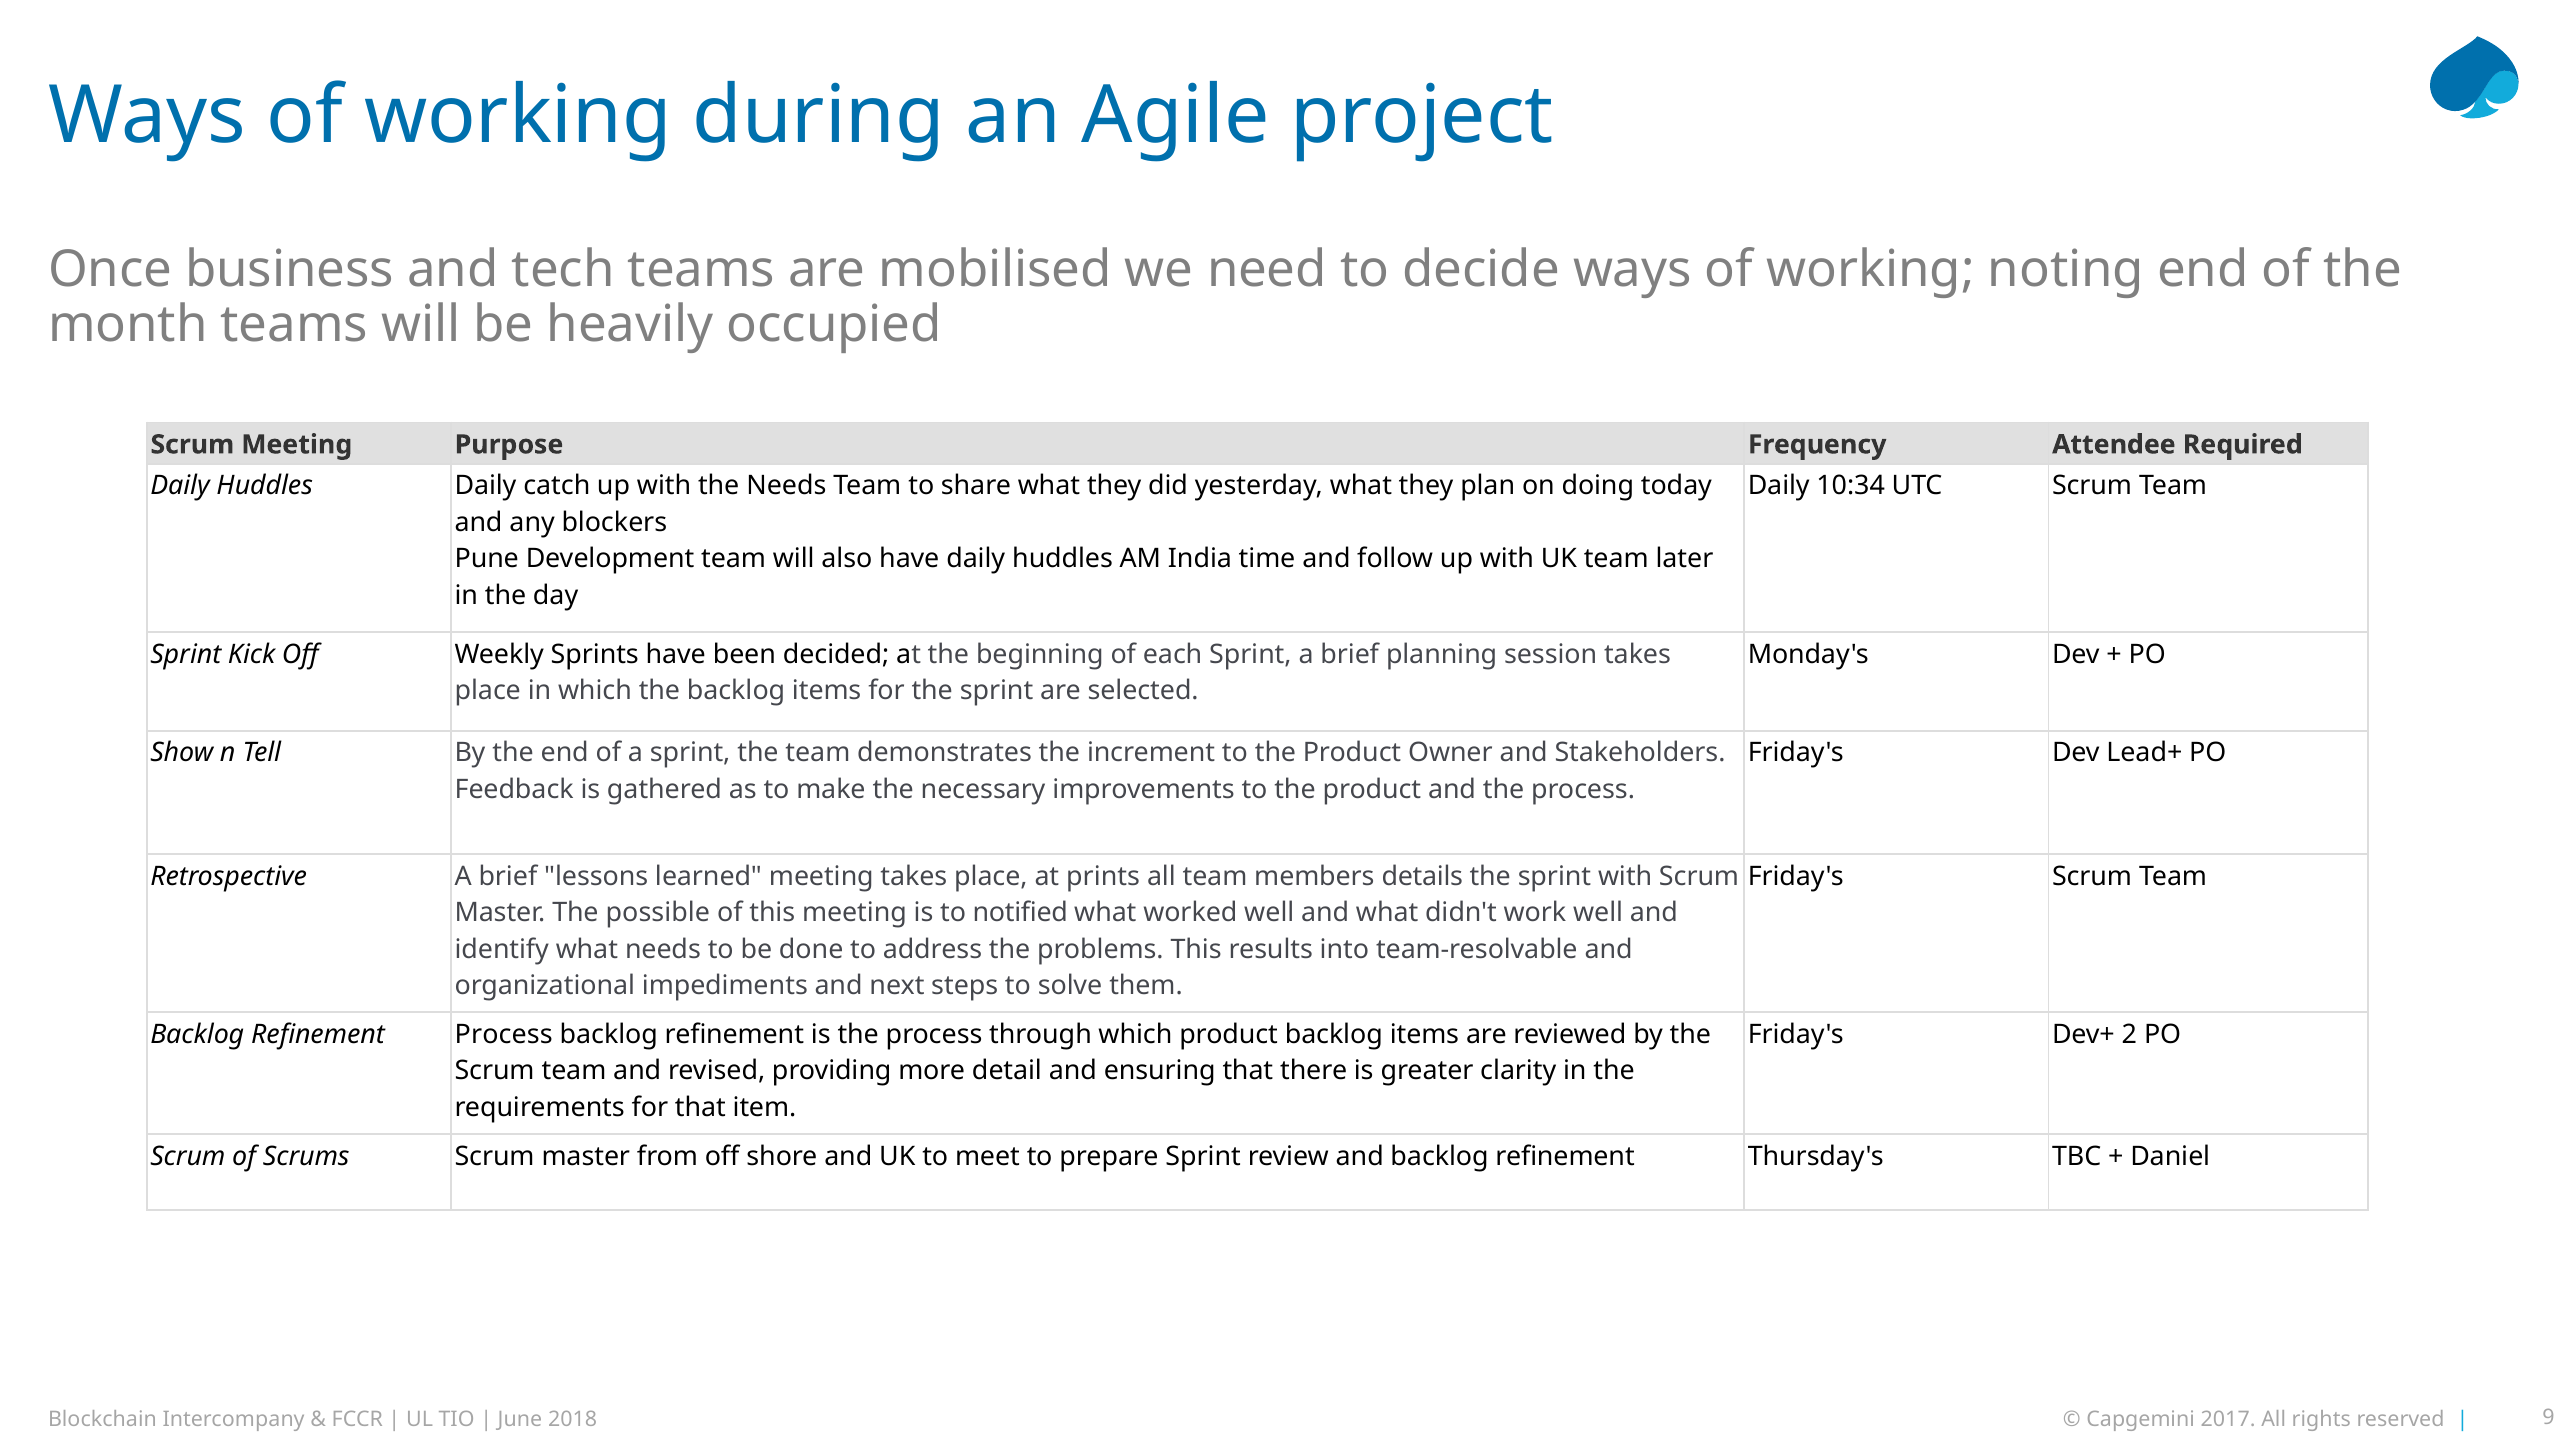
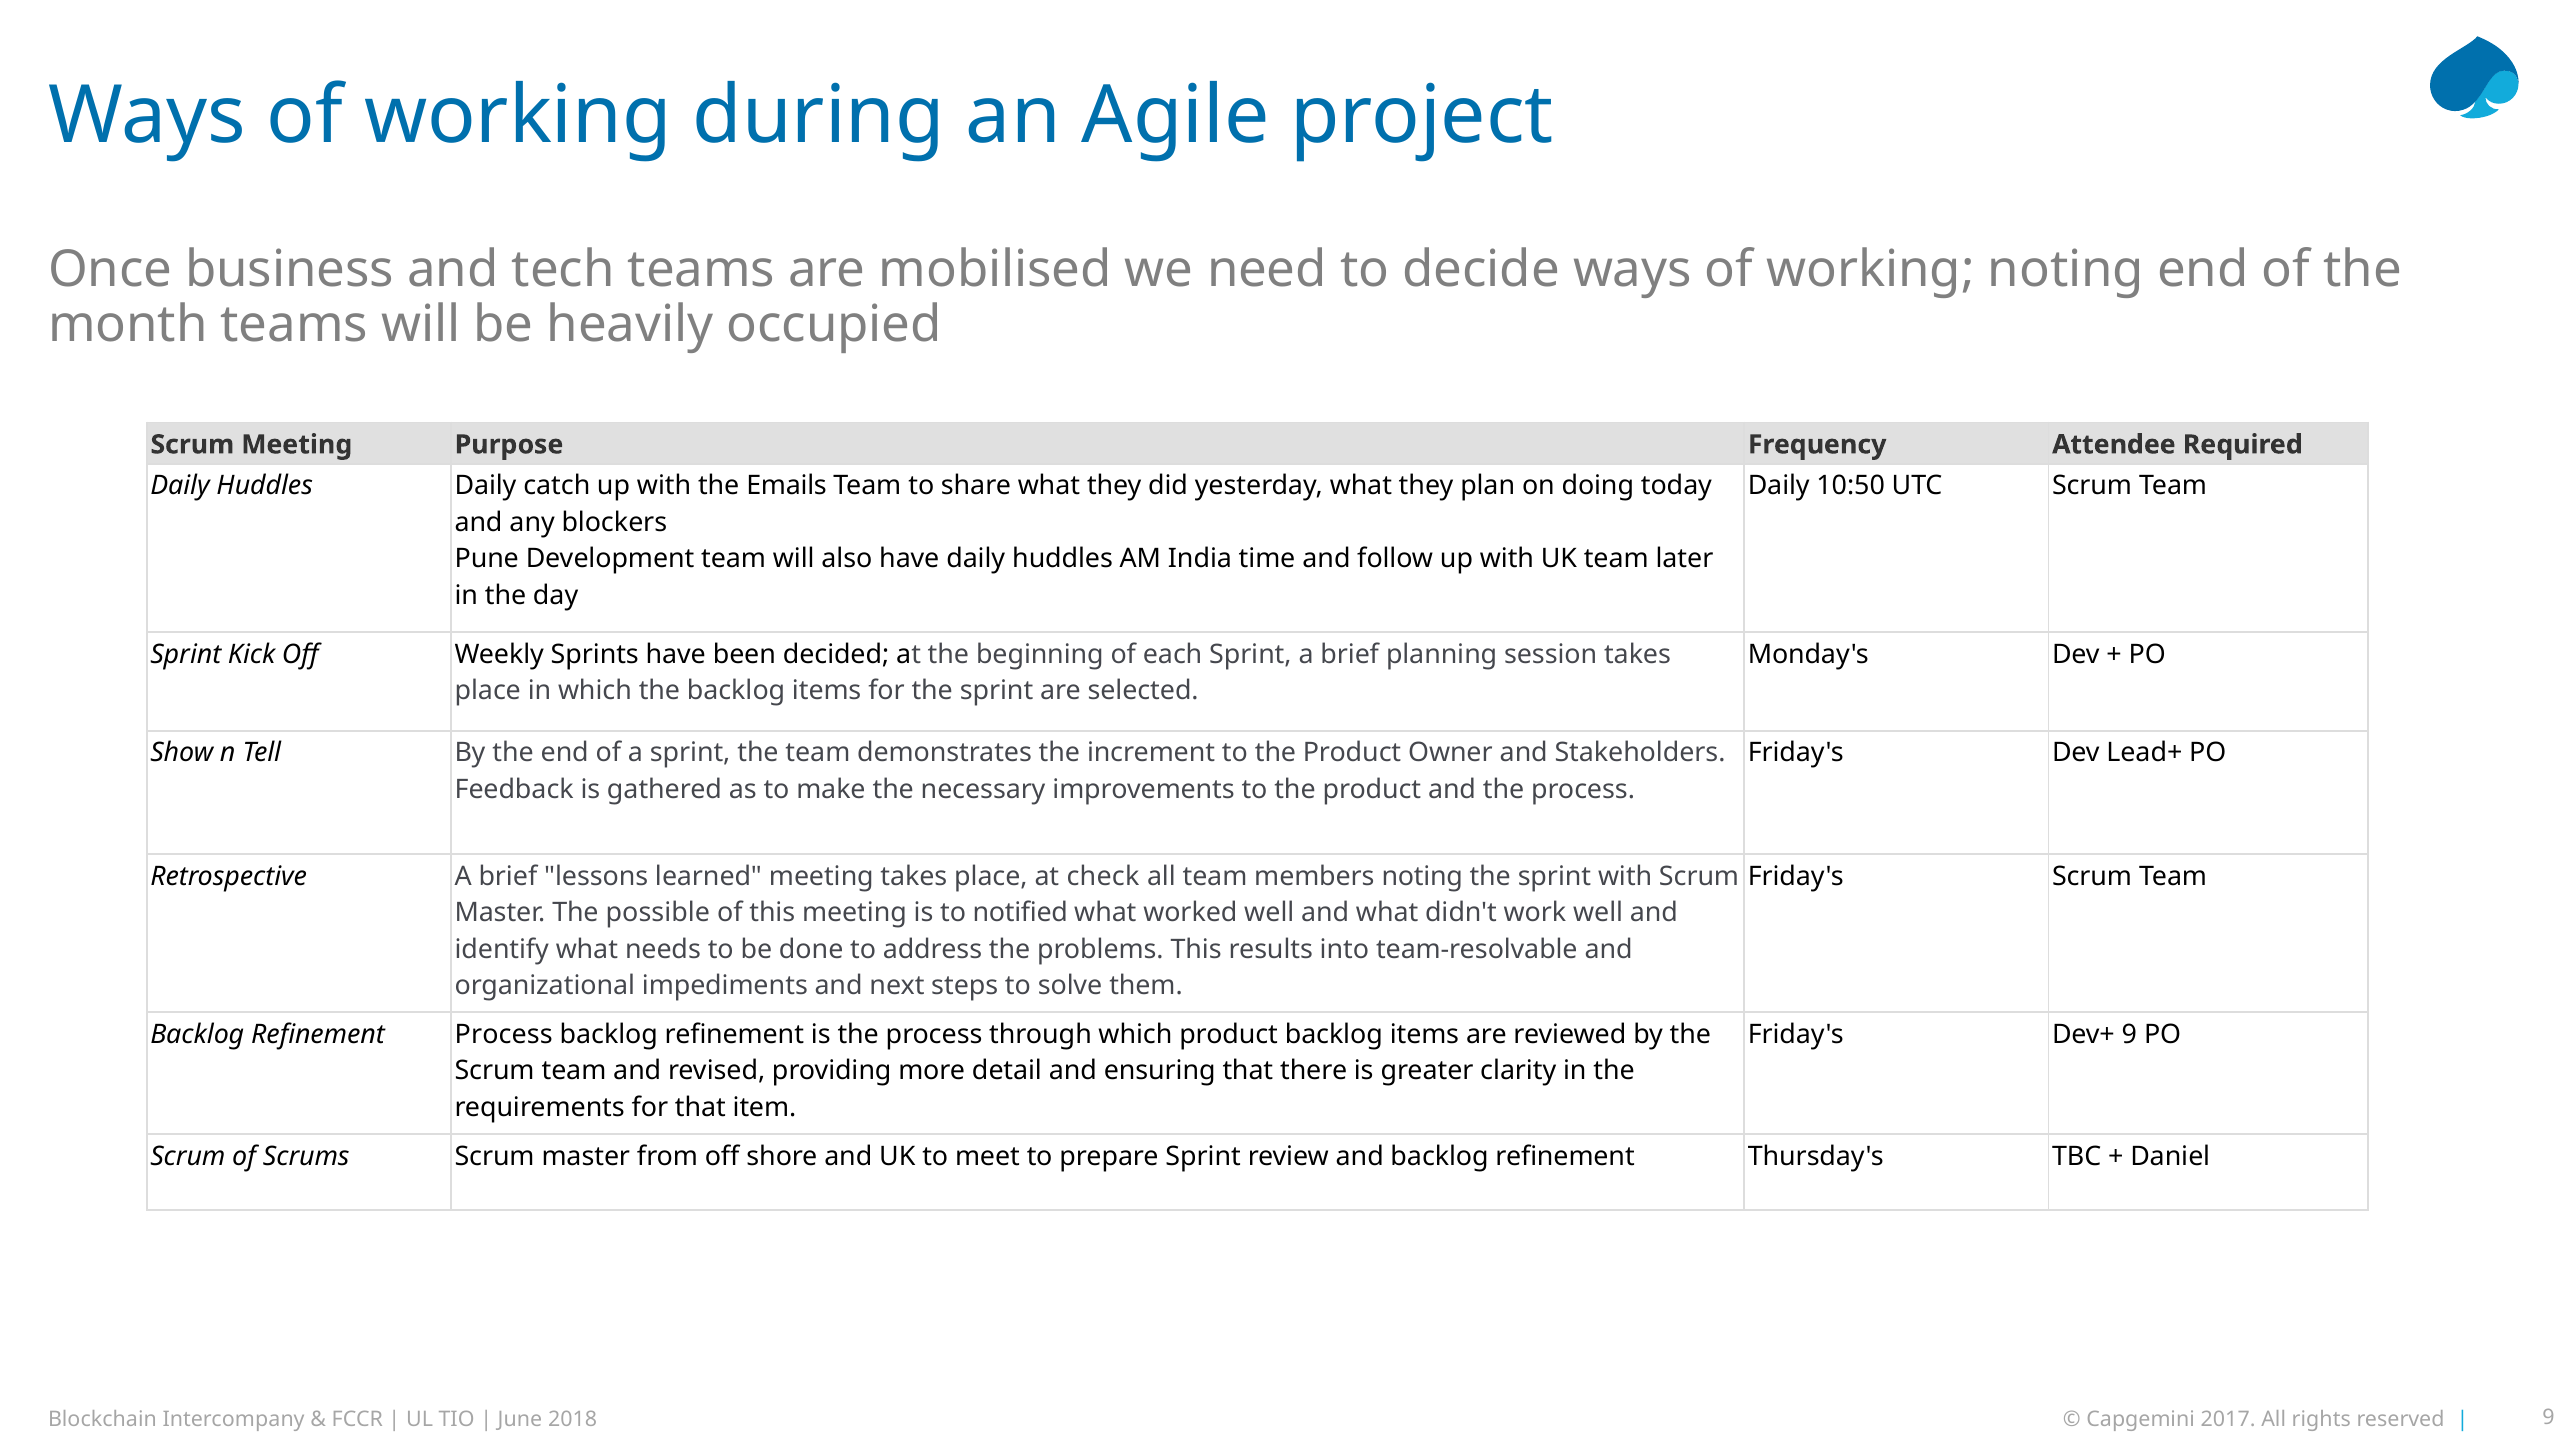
the Needs: Needs -> Emails (787, 486)
10:34: 10:34 -> 10:50 (1851, 486)
prints: prints -> check (1103, 876)
members details: details -> noting (1422, 876)
Dev+ 2: 2 -> 9 (2129, 1034)
